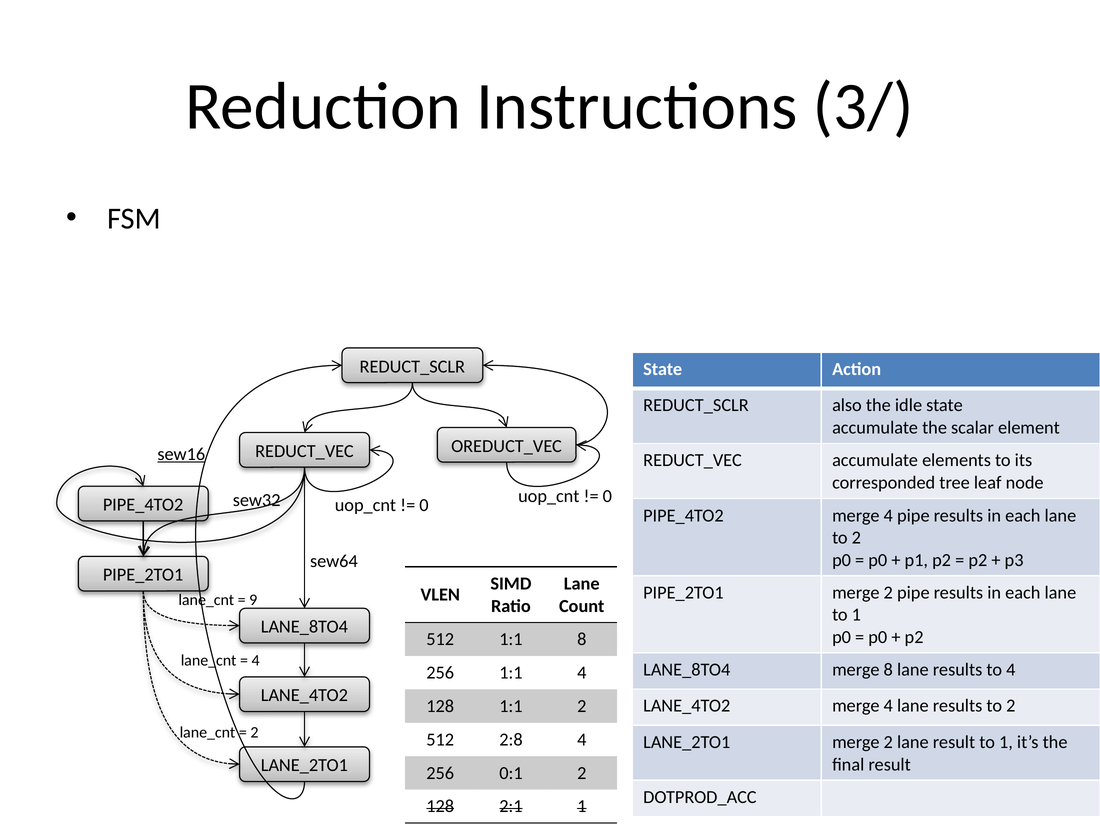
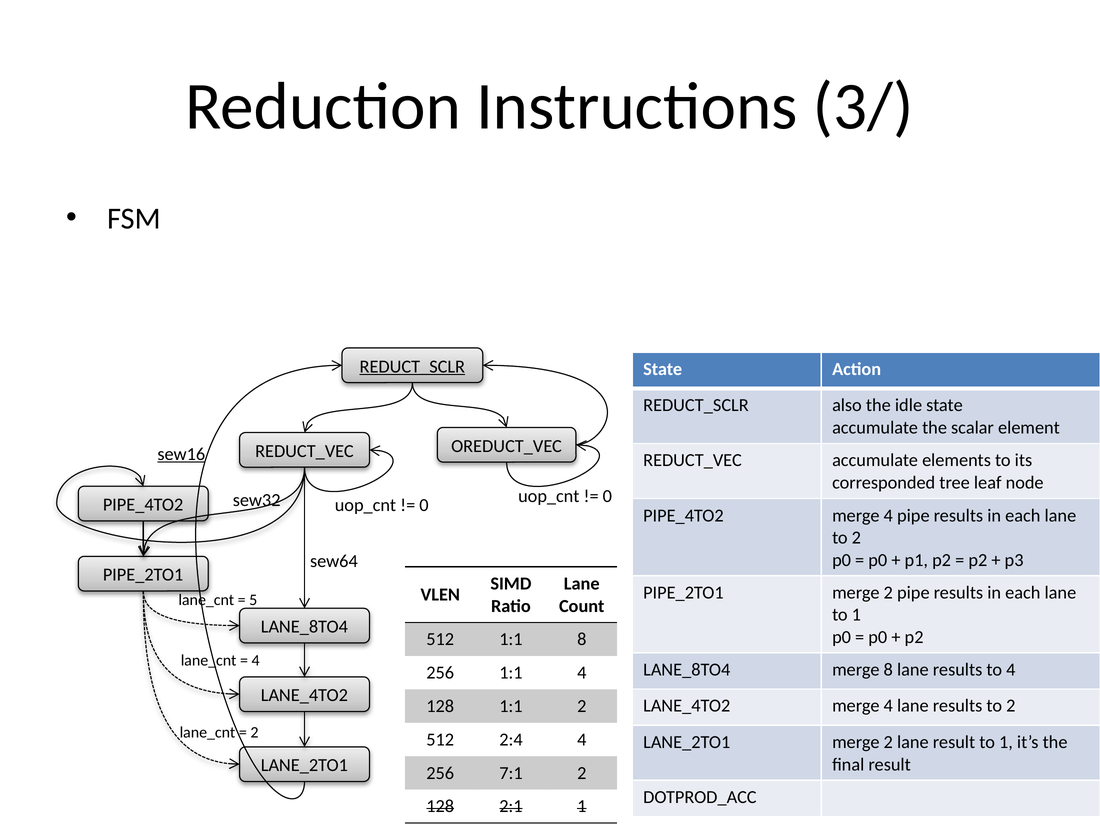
REDUCT_SCLR underline: none -> present (412, 366)
9: 9 -> 5 (253, 600)
2:8: 2:8 -> 2:4 (511, 740)
0:1: 0:1 -> 7:1 (511, 773)
